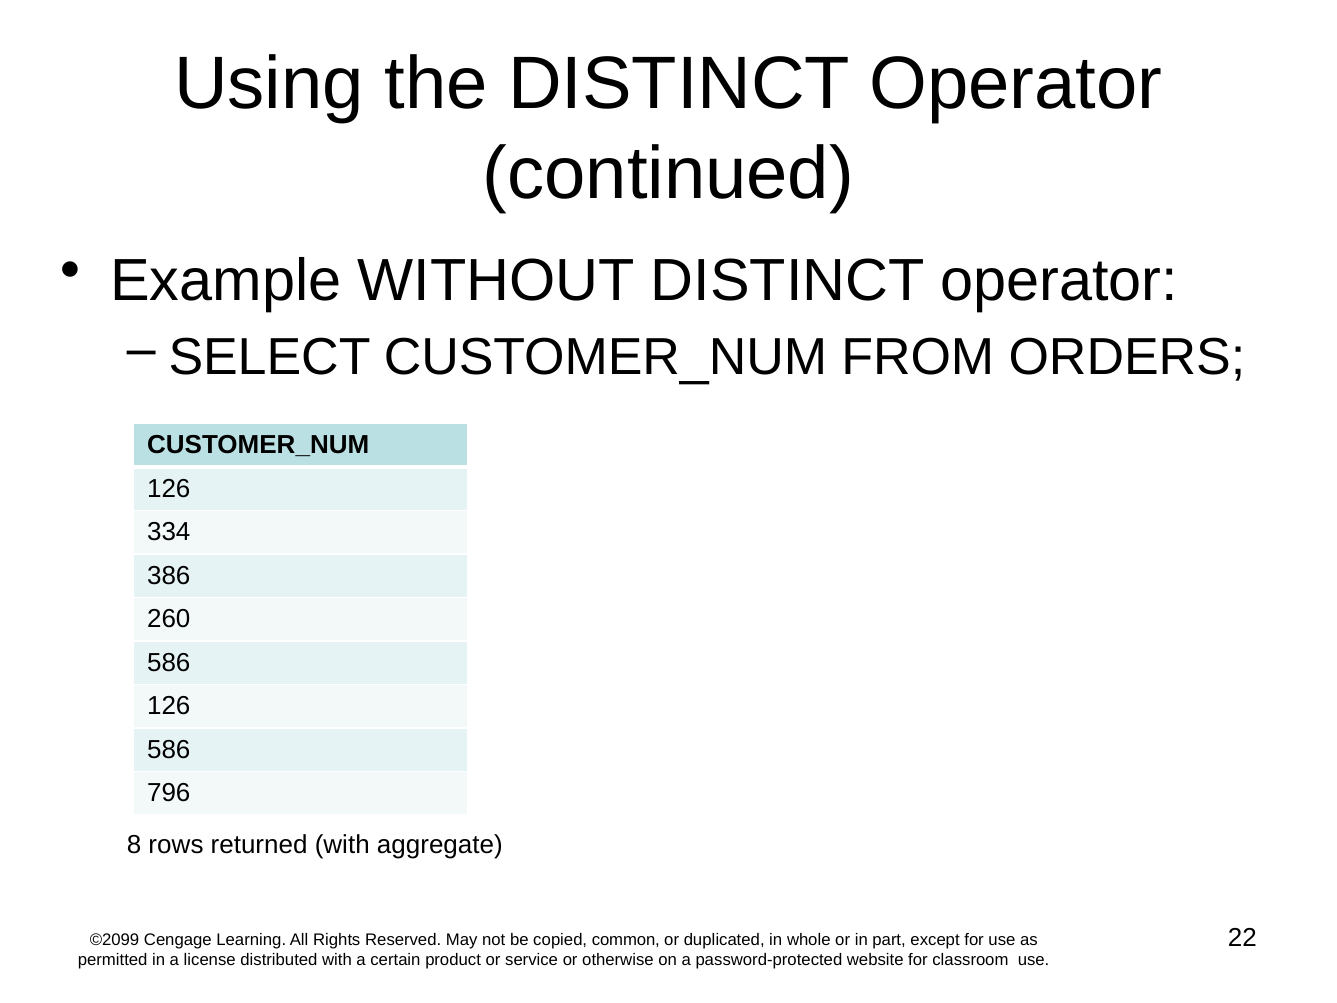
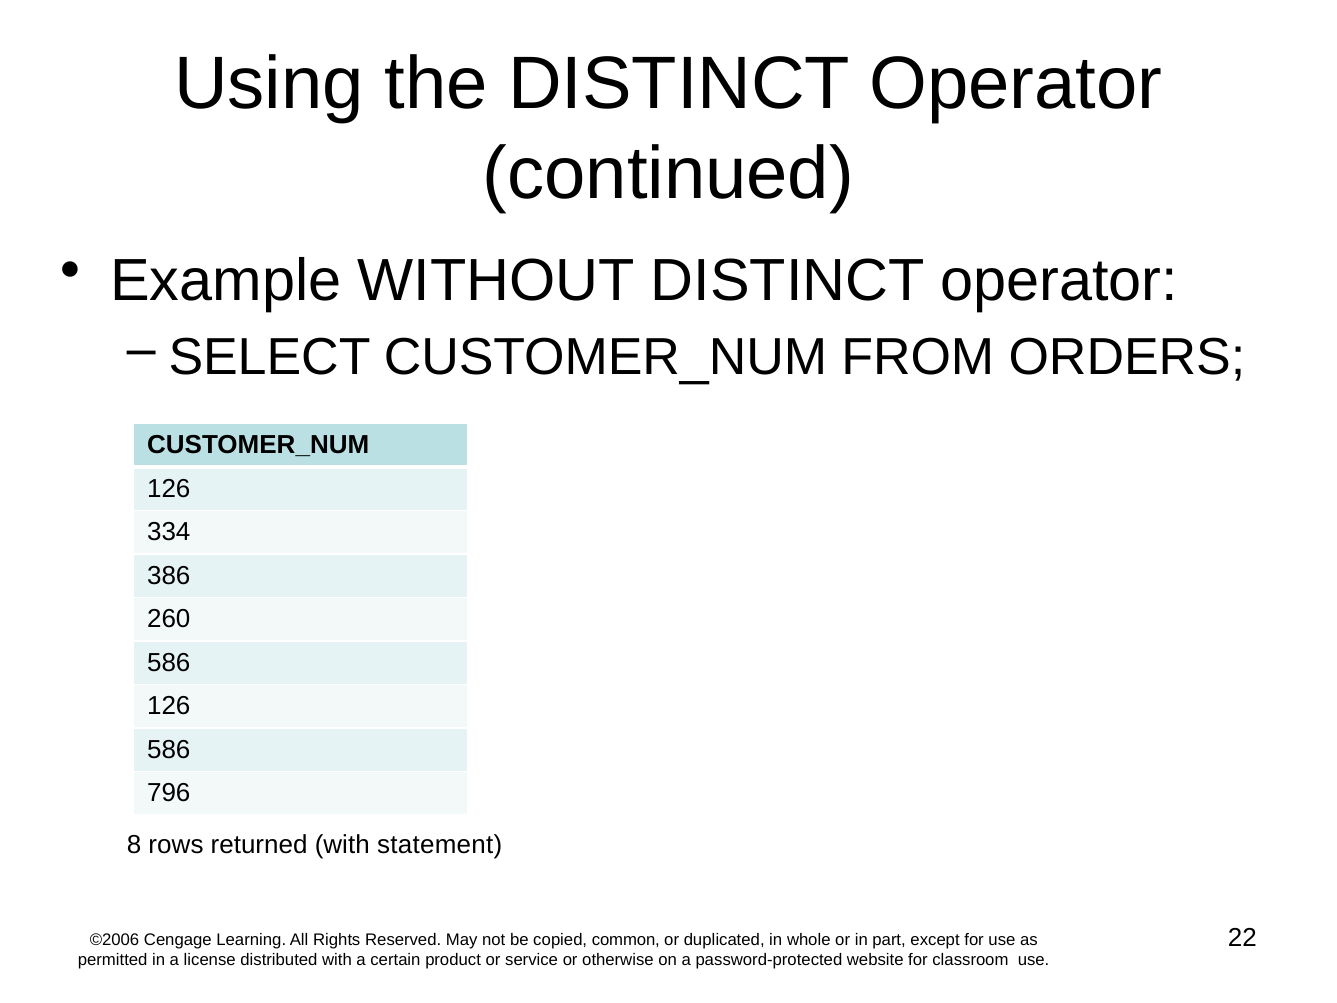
aggregate: aggregate -> statement (440, 845)
©2099: ©2099 -> ©2006 (115, 940)
